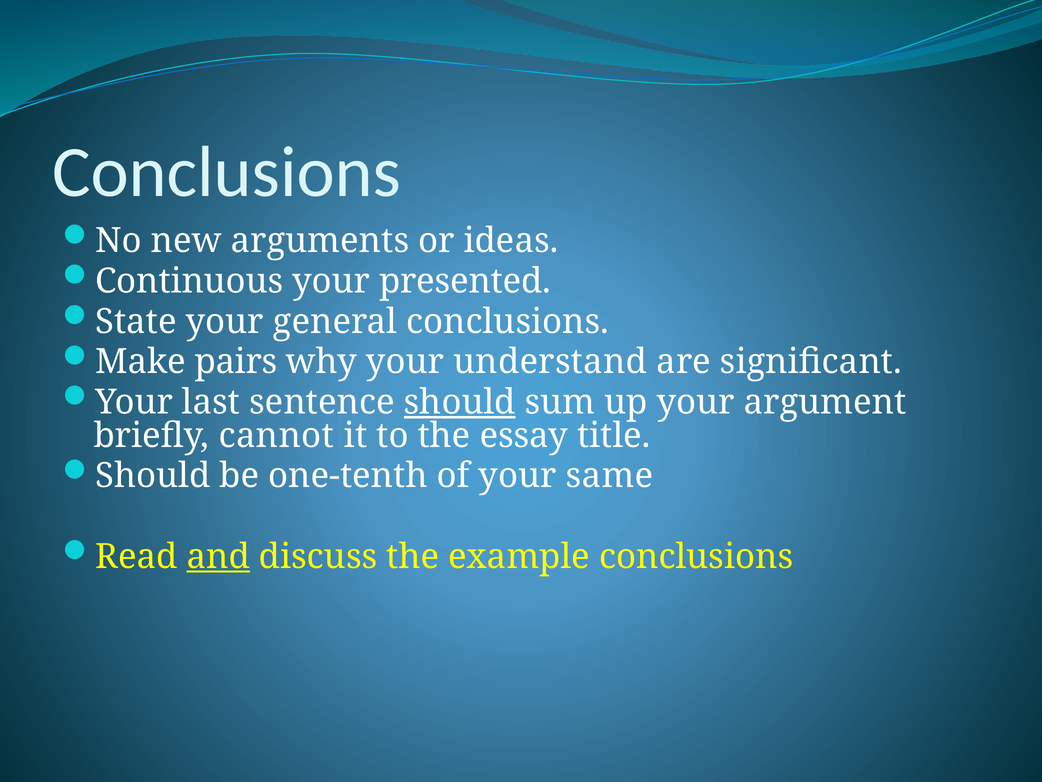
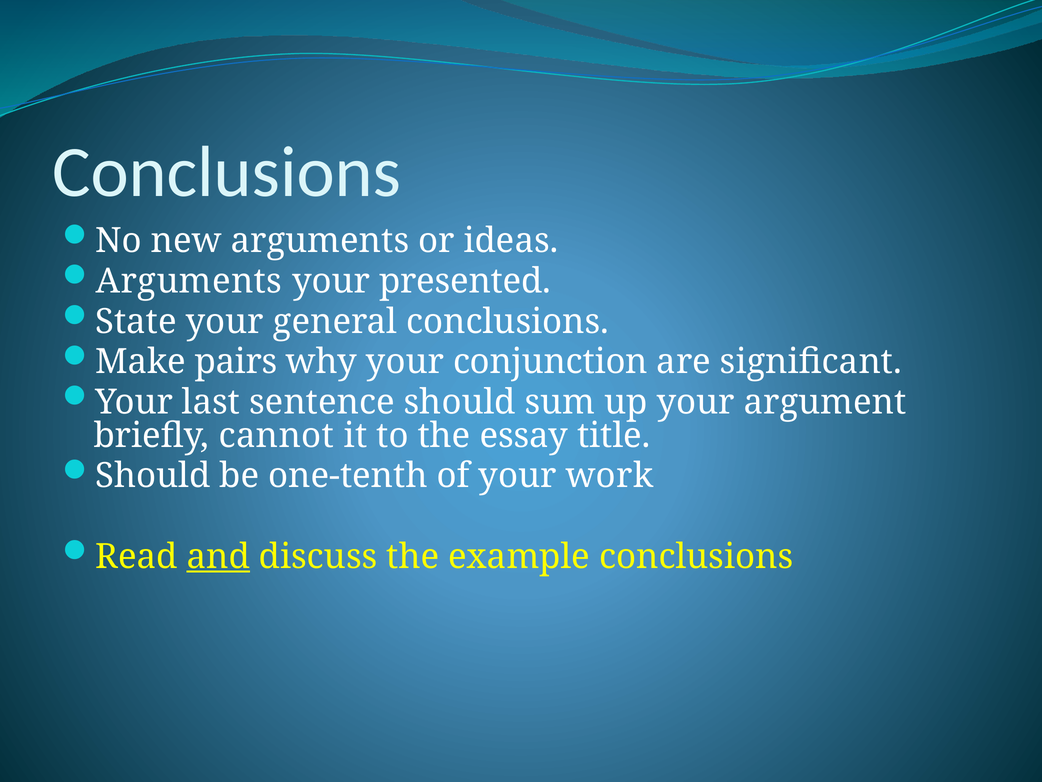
Continuous: Continuous -> Arguments (189, 281)
understand: understand -> conjunction (550, 362)
should underline: present -> none (460, 402)
same: same -> work (610, 476)
